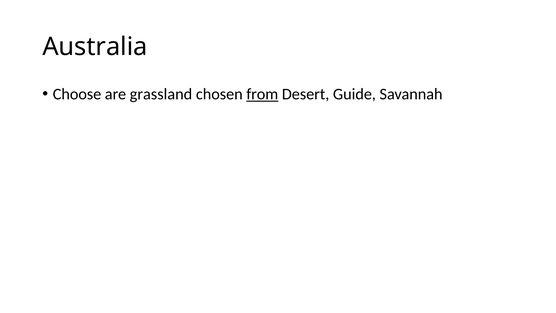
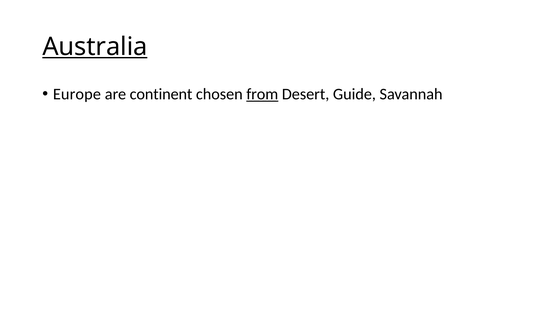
Australia underline: none -> present (95, 47)
Choose: Choose -> Europe (77, 94)
grassland: grassland -> continent (161, 94)
